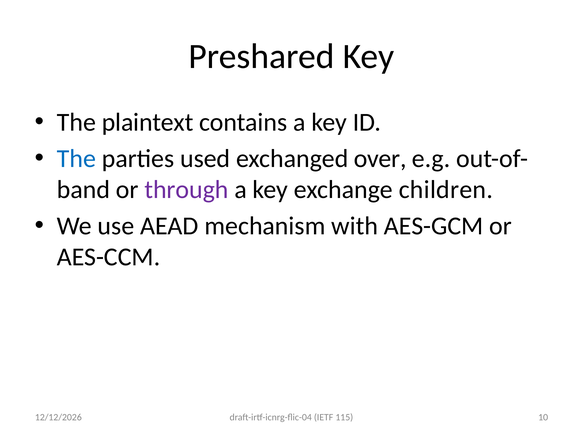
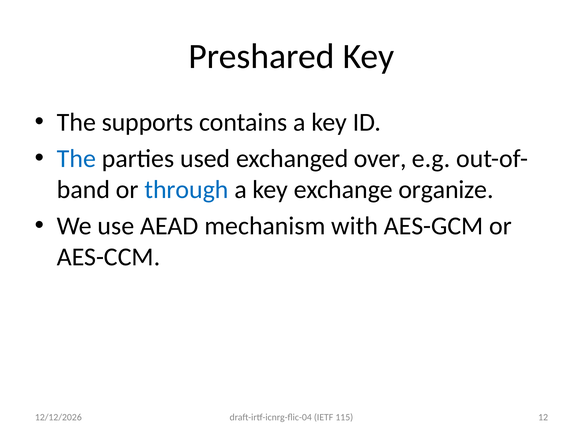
plaintext: plaintext -> supports (148, 122)
through colour: purple -> blue (186, 190)
children: children -> organize (446, 190)
10: 10 -> 12 (543, 417)
